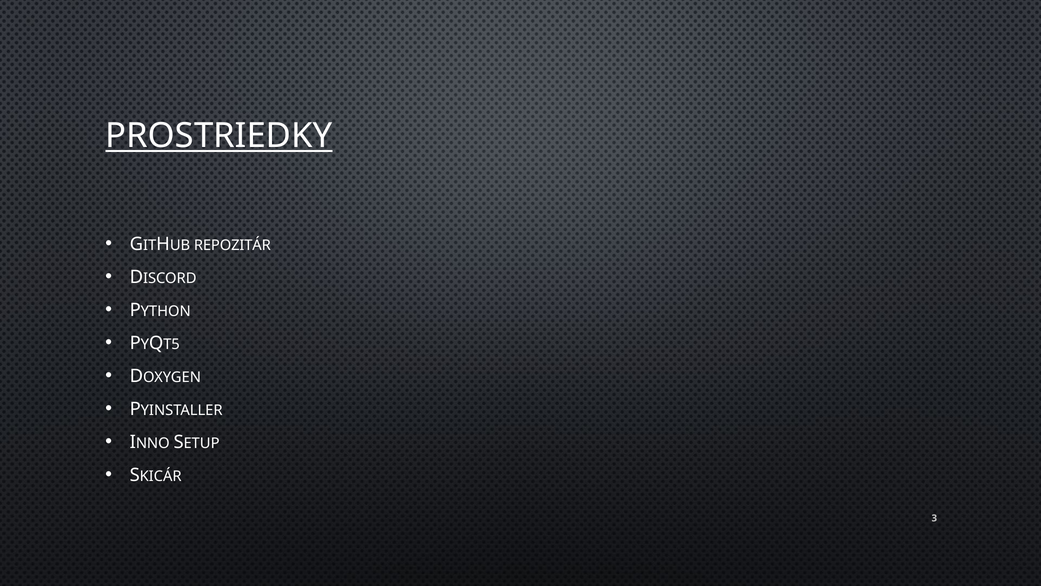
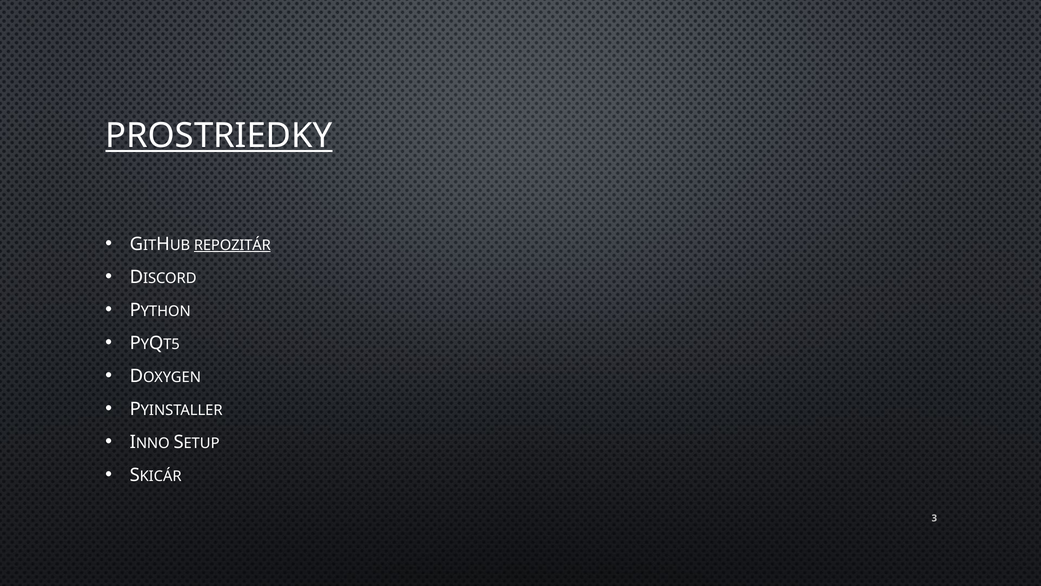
REPOZITÁR underline: none -> present (232, 245)
